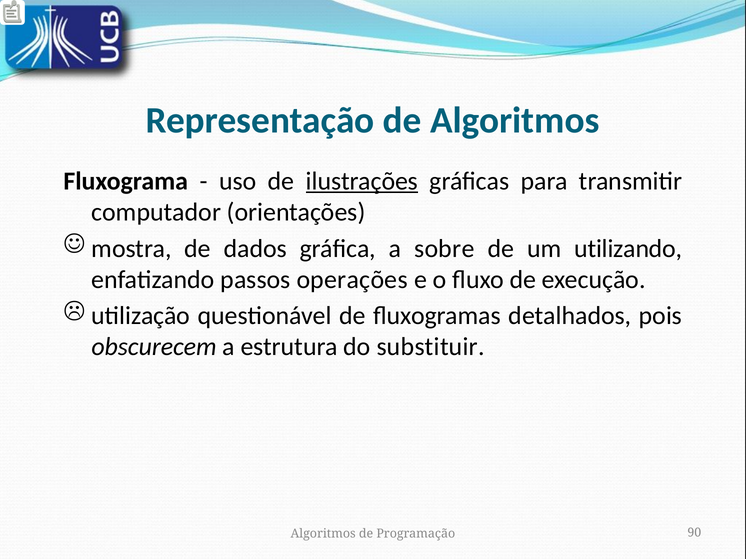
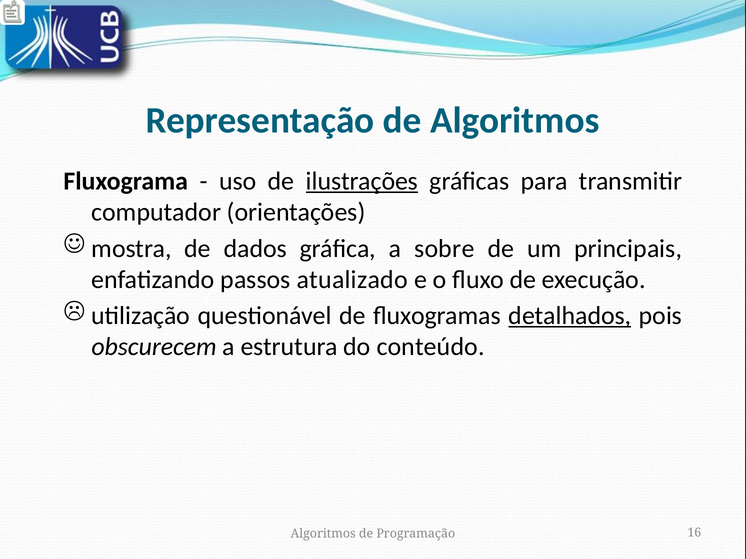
utilizando: utilizando -> principais (628, 249)
operações: operações -> atualizado (352, 280)
detalhados underline: none -> present (570, 316)
substituir: substituir -> conteúdo (431, 347)
90: 90 -> 16 (694, 533)
